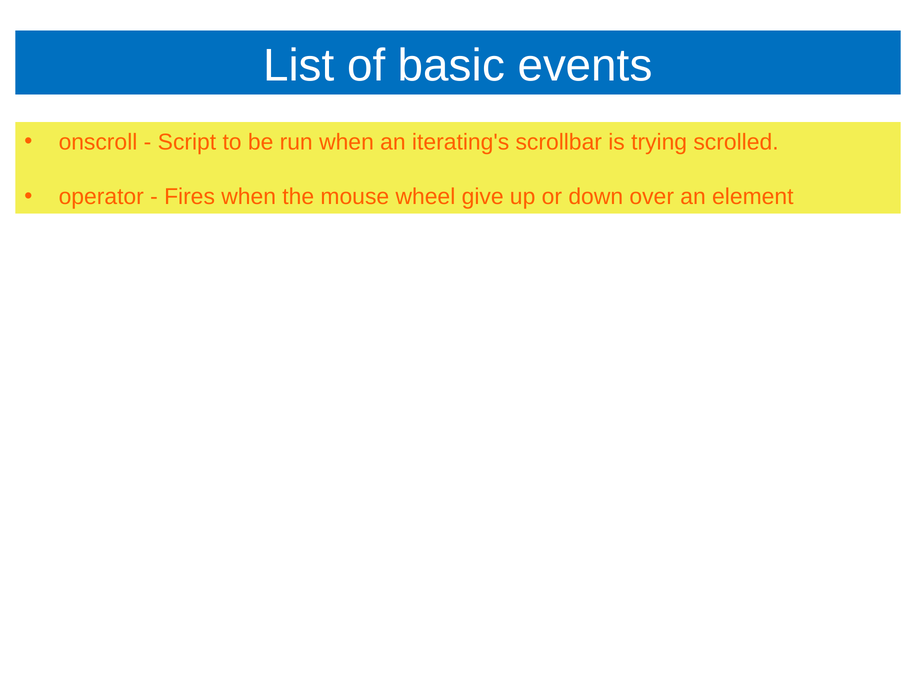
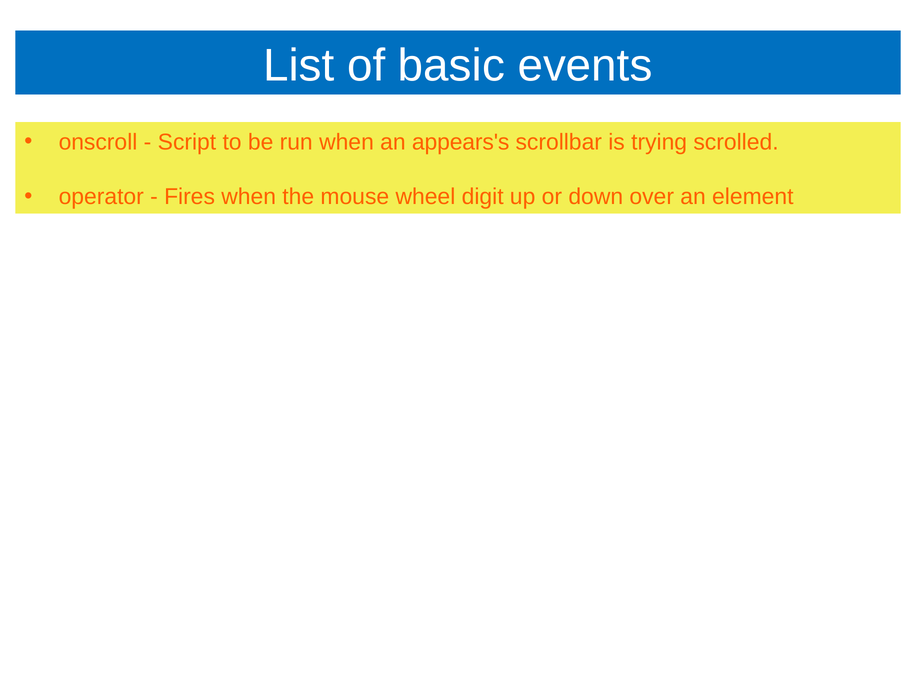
iterating's: iterating's -> appears's (461, 142)
give: give -> digit (483, 197)
